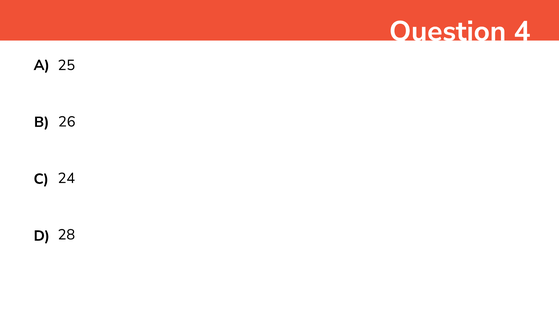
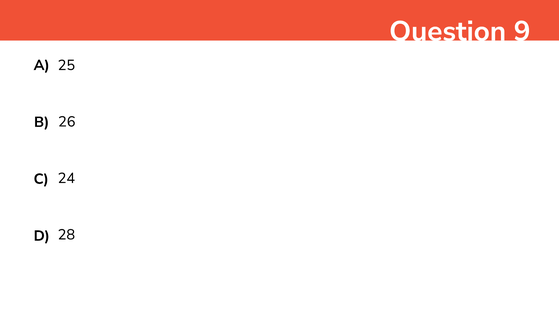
4: 4 -> 9 (522, 31)
